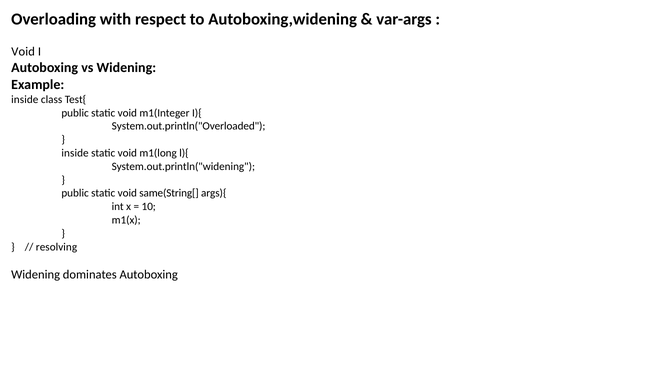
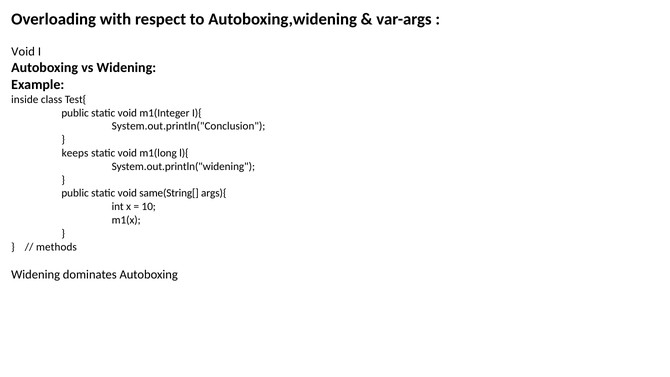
System.out.println("Overloaded: System.out.println("Overloaded -> System.out.println("Conclusion (189, 126)
inside: inside -> keeps (75, 153)
resolving: resolving -> methods (56, 247)
